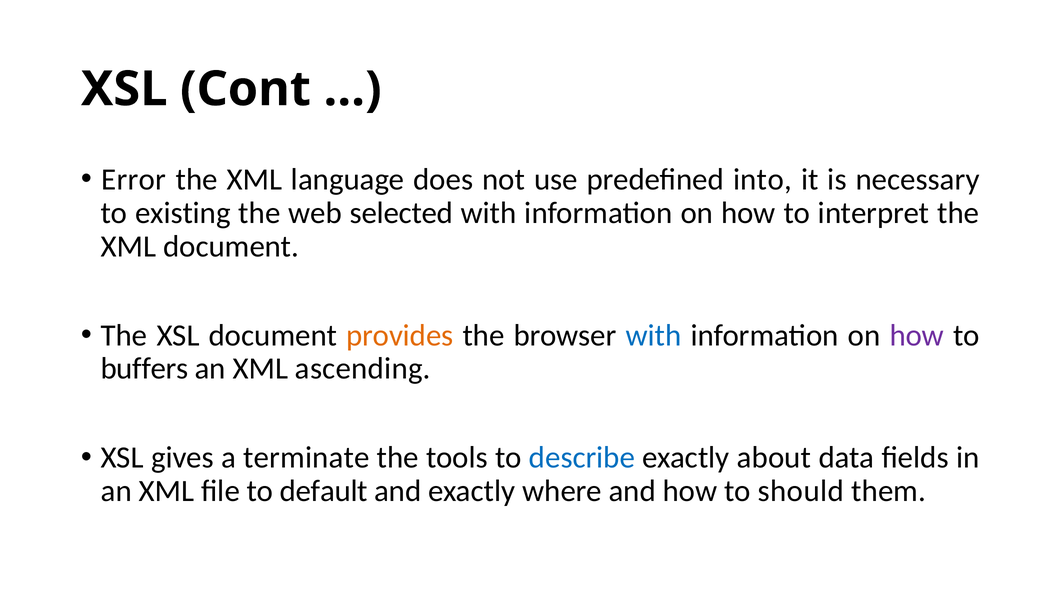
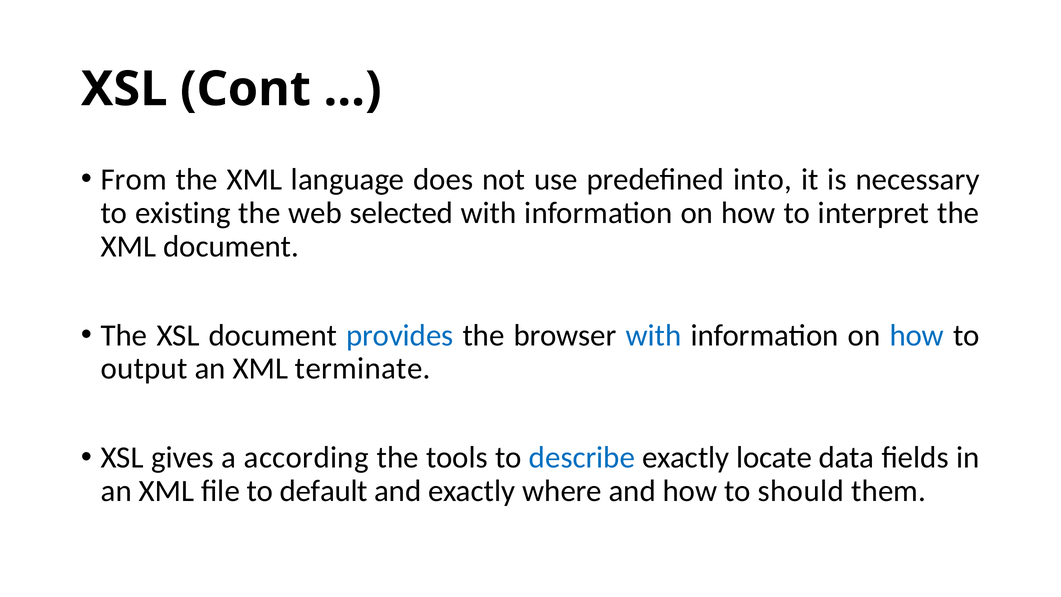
Error: Error -> From (134, 179)
provides colour: orange -> blue (400, 335)
how colour: purple -> blue (917, 335)
buffers: buffers -> output (144, 369)
ascending: ascending -> terminate (363, 369)
terminate: terminate -> according (306, 458)
about: about -> locate (774, 458)
